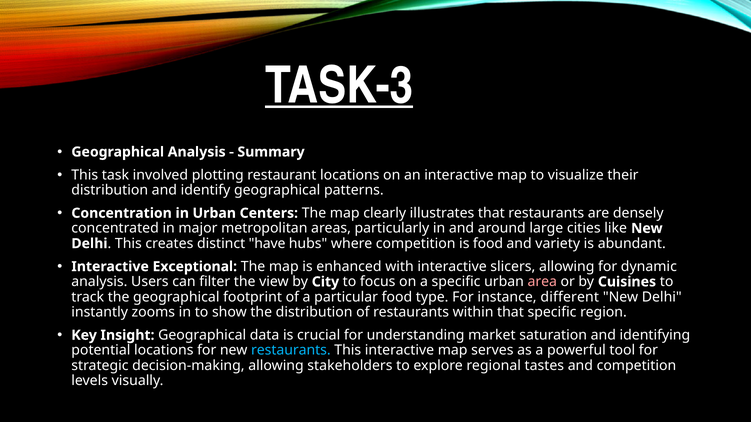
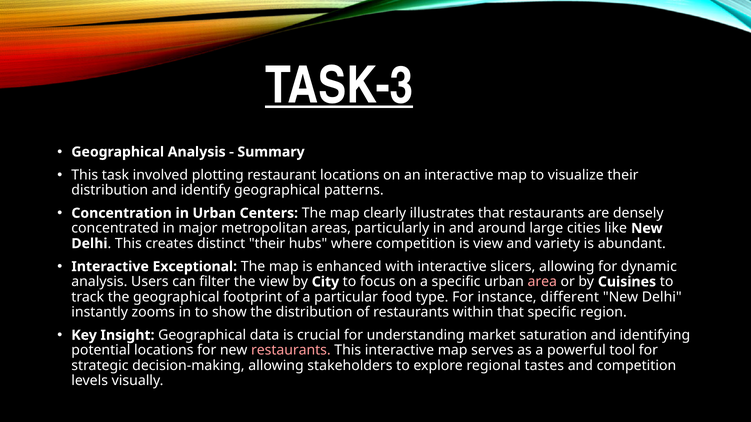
distinct have: have -> their (267, 244)
is food: food -> view (488, 244)
restaurants colour: light blue -> pink (291, 351)
